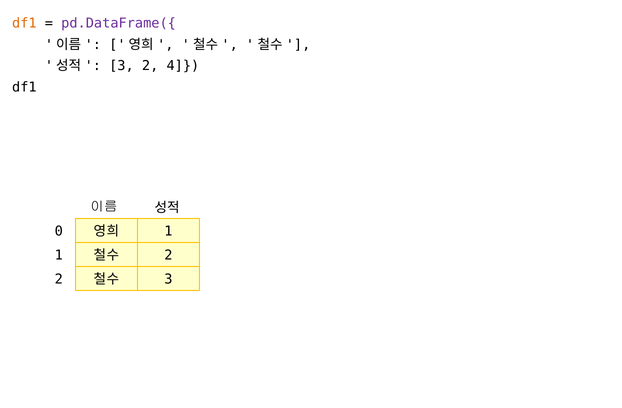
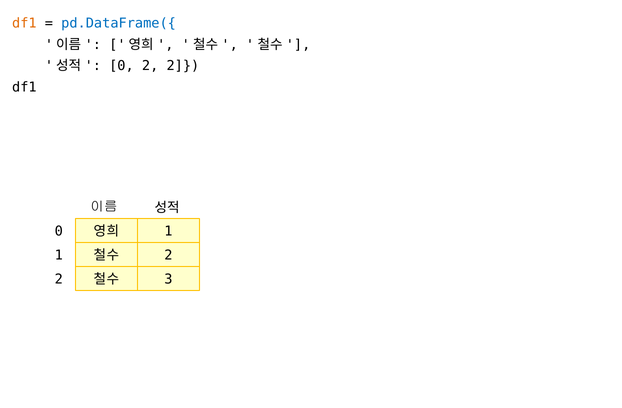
pd.DataFrame({ colour: purple -> blue (119, 23)
3: 3 -> 0 (121, 66)
2 4: 4 -> 2 (183, 66)
